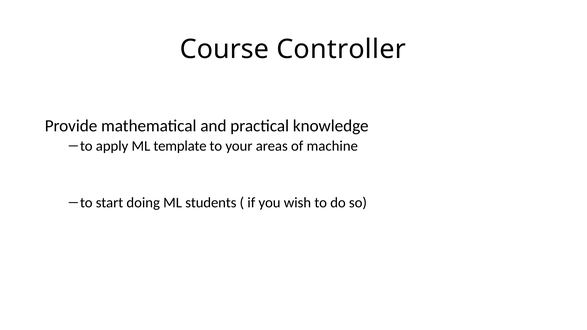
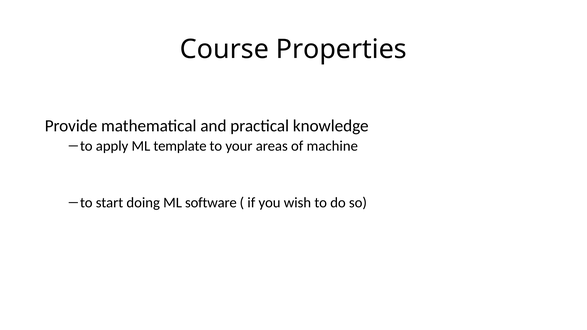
Controller: Controller -> Properties (341, 49)
students: students -> software (211, 203)
